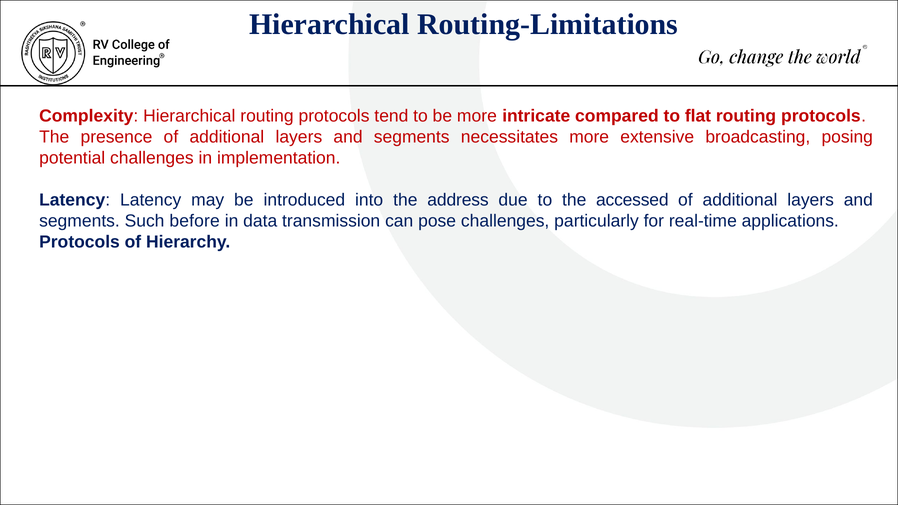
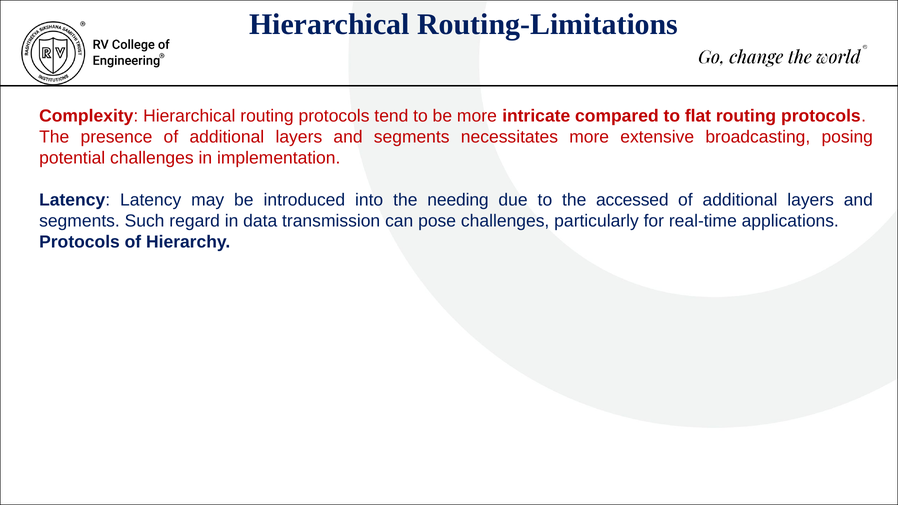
address: address -> needing (458, 200)
before: before -> regard (195, 221)
